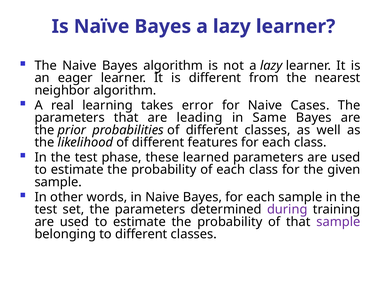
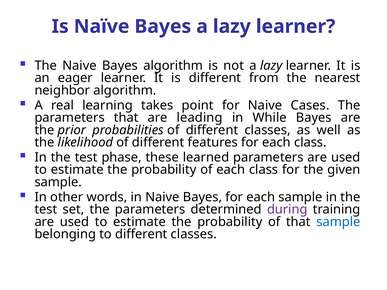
error: error -> point (198, 105)
Same: Same -> While (270, 118)
sample colour: purple -> blue (338, 222)
